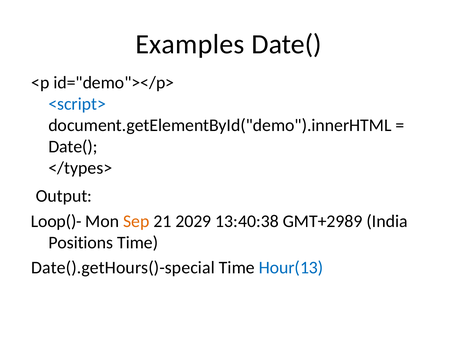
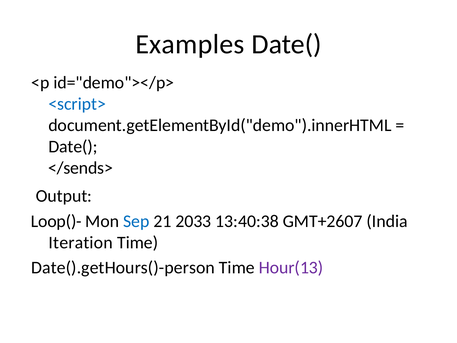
</types>: </types> -> </sends> (80, 168)
Sep colour: orange -> blue (136, 221)
2029: 2029 -> 2033 (193, 221)
GMT+2989: GMT+2989 -> GMT+2607 (323, 221)
Positions: Positions -> Iteration (81, 242)
Date().getHours()-special: Date().getHours()-special -> Date().getHours()-person (123, 267)
Hour(13 colour: blue -> purple (291, 267)
